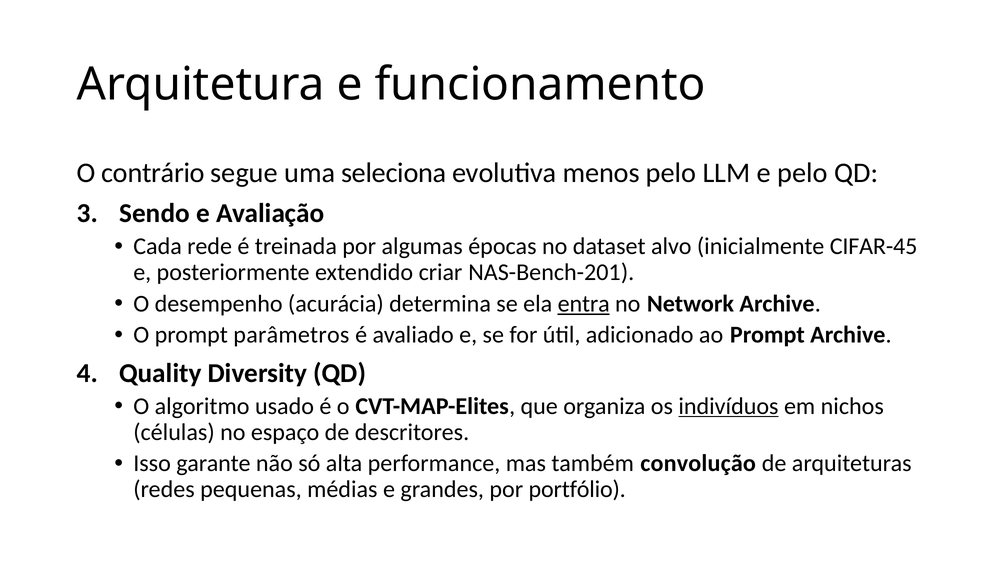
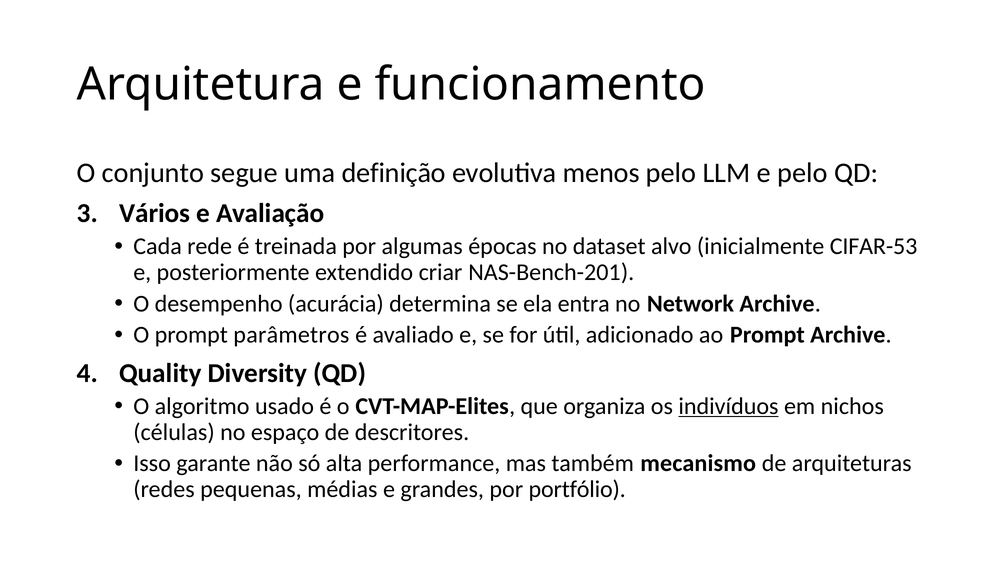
contrário: contrário -> conjunto (153, 173)
seleciona: seleciona -> definição (394, 173)
Sendo: Sendo -> Vários (155, 213)
CIFAR-45: CIFAR-45 -> CIFAR-53 (874, 246)
entra underline: present -> none (584, 304)
convolução: convolução -> mecanismo (698, 463)
